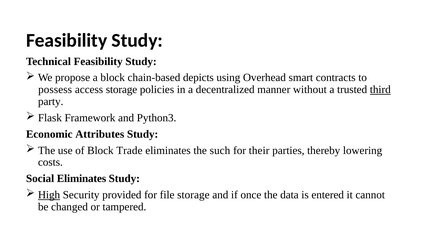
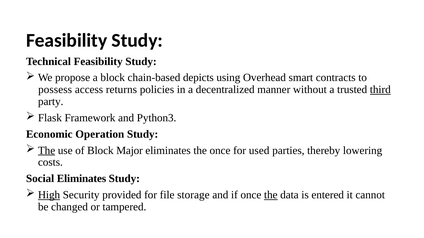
access storage: storage -> returns (121, 90)
Attributes: Attributes -> Operation (100, 134)
The underline: none -> present (47, 151)
Trade: Trade -> Major (130, 151)
the such: such -> once (220, 151)
their: their -> used (259, 151)
the underline: none -> present (271, 195)
